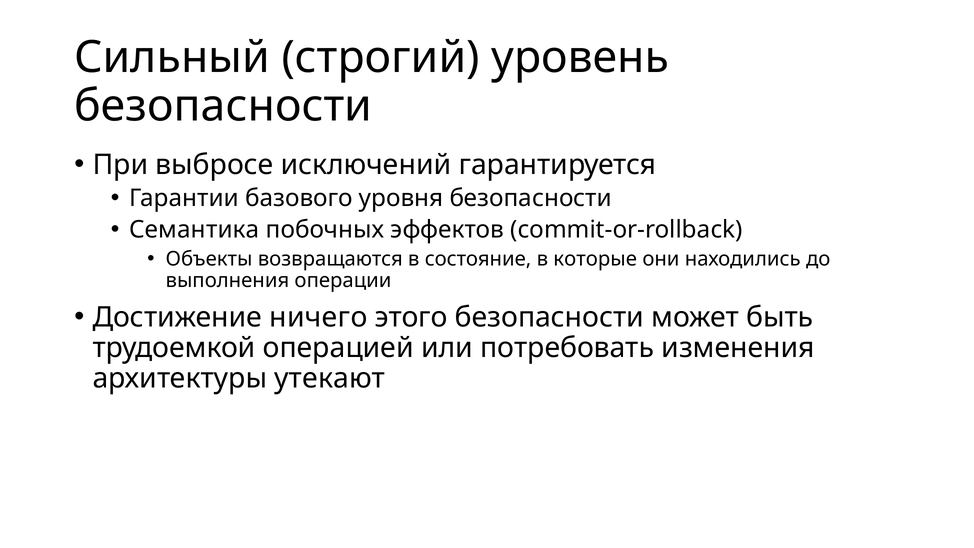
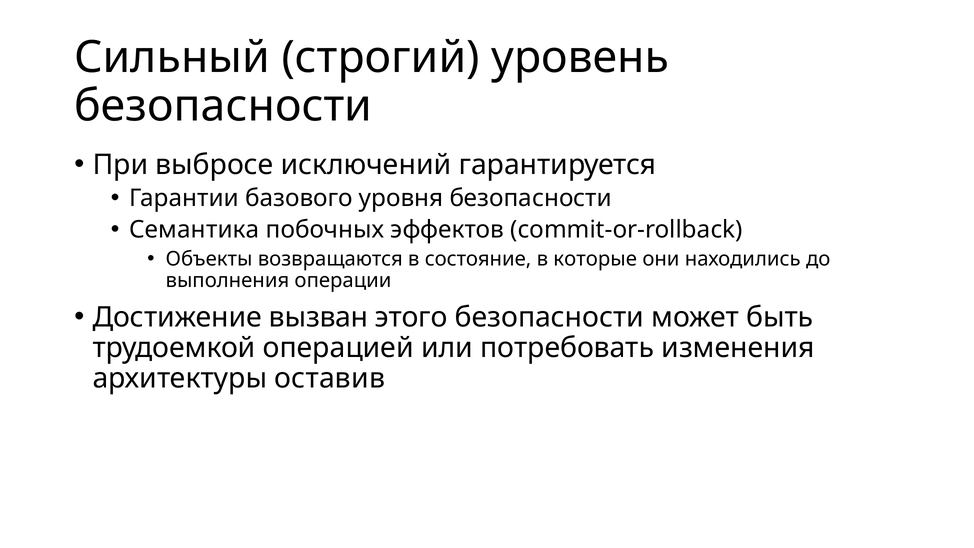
ничего: ничего -> вызван (319, 317)
утекают: утекают -> оставив (330, 378)
